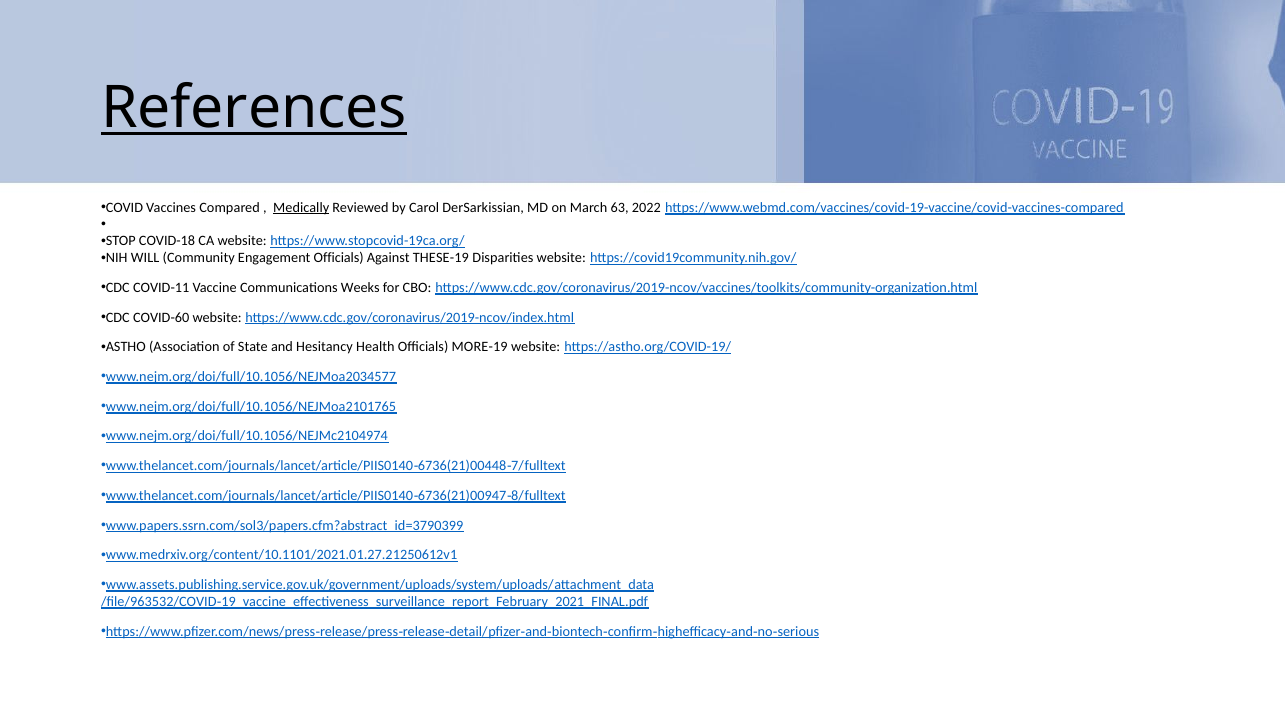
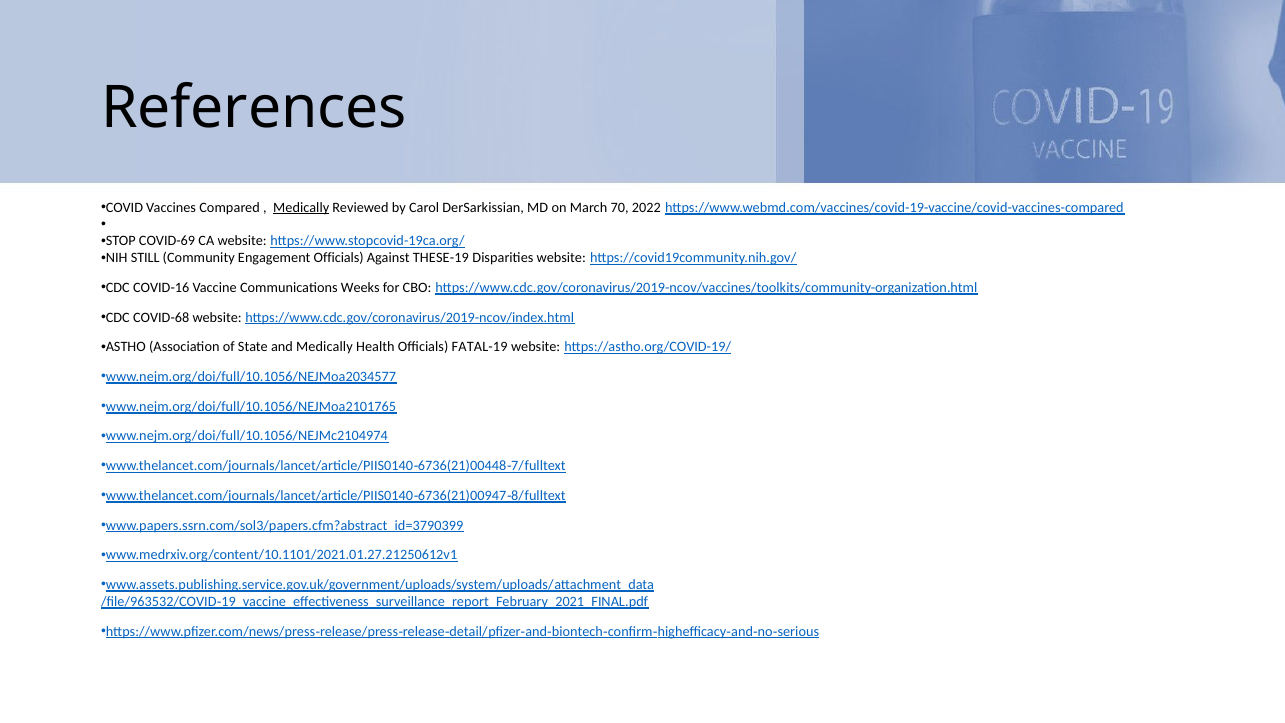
References underline: present -> none (254, 108)
63: 63 -> 70 (620, 208)
COVID-18: COVID-18 -> COVID-69 (167, 241)
WILL: WILL -> STILL (145, 258)
COVID-11: COVID-11 -> COVID-16 (161, 288)
COVID-60: COVID-60 -> COVID-68 (161, 317)
and Hesitancy: Hesitancy -> Medically (324, 347)
MORE-19: MORE-19 -> FATAL-19 (480, 347)
